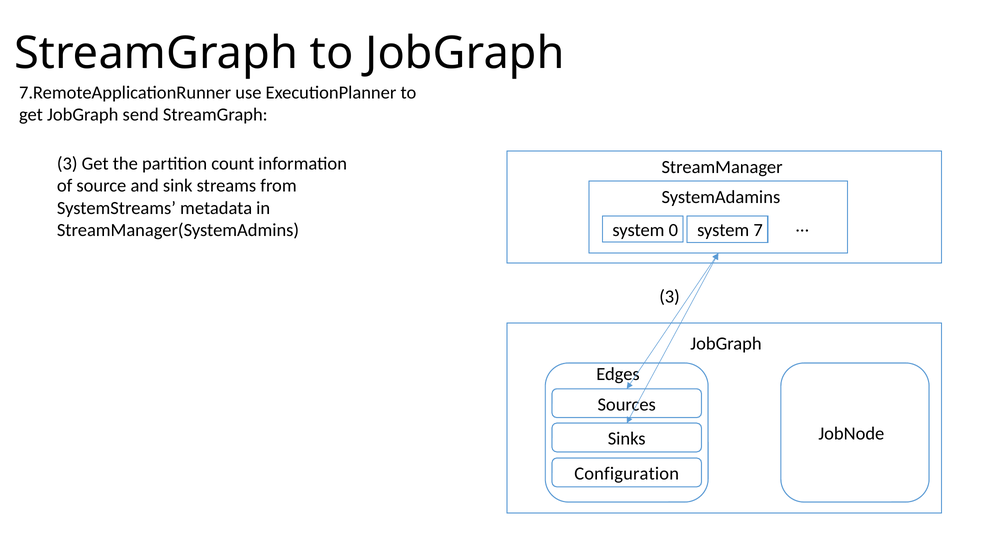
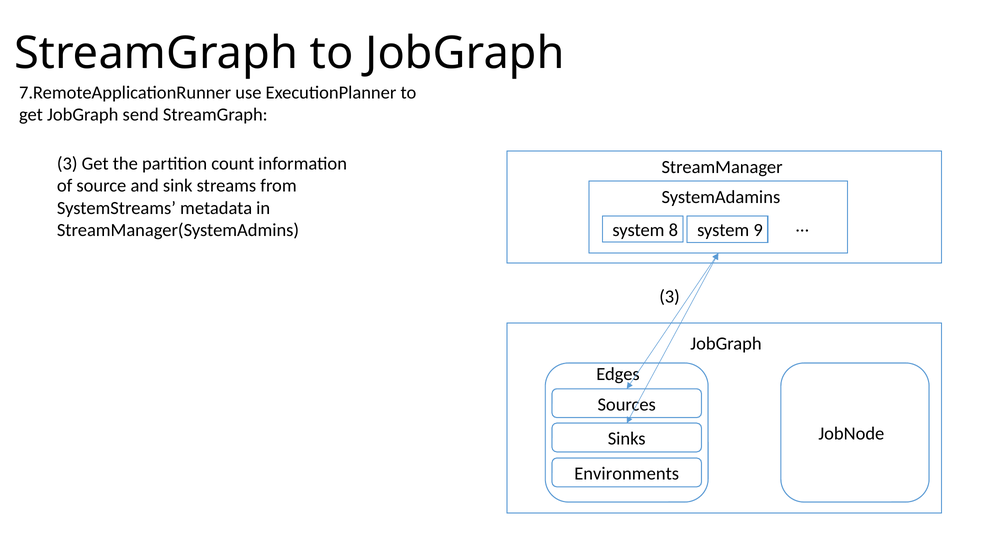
0: 0 -> 8 (673, 230)
7: 7 -> 9 (758, 230)
Configuration: Configuration -> Environments (627, 474)
